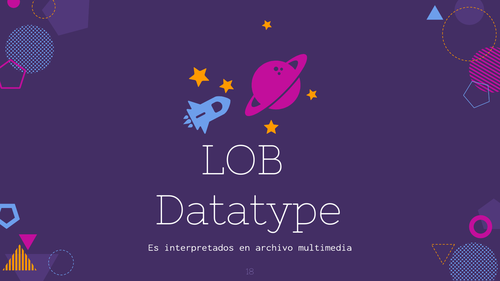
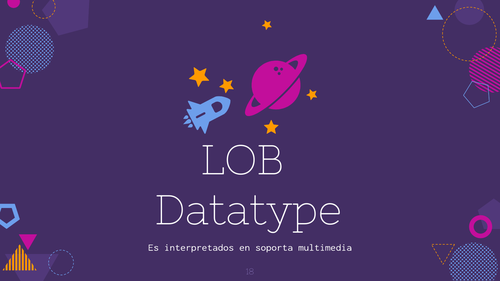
archivo: archivo -> soporta (274, 248)
